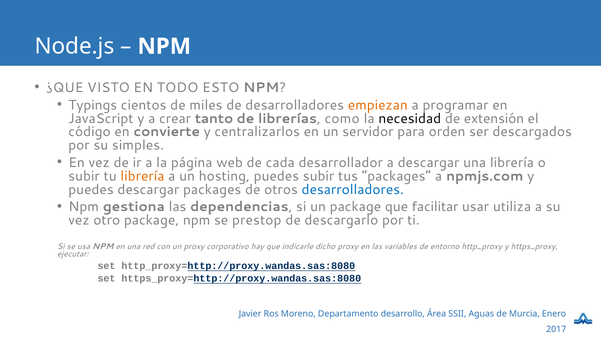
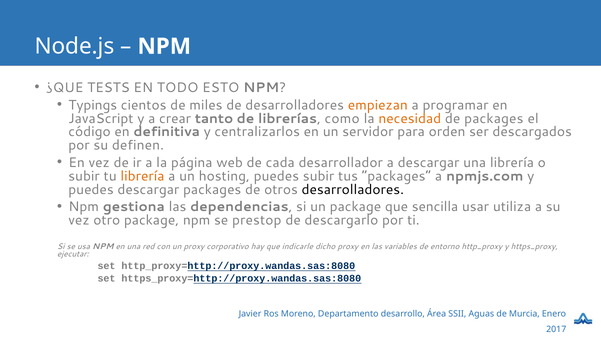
VISTO: VISTO -> TESTS (109, 88)
necesidad colour: black -> orange (410, 119)
de extensión: extensión -> packages (494, 119)
convierte: convierte -> definitiva (167, 132)
simples: simples -> definen (138, 145)
desarrolladores colour: blue -> black (353, 190)
facilitar: facilitar -> sencilla (435, 207)
